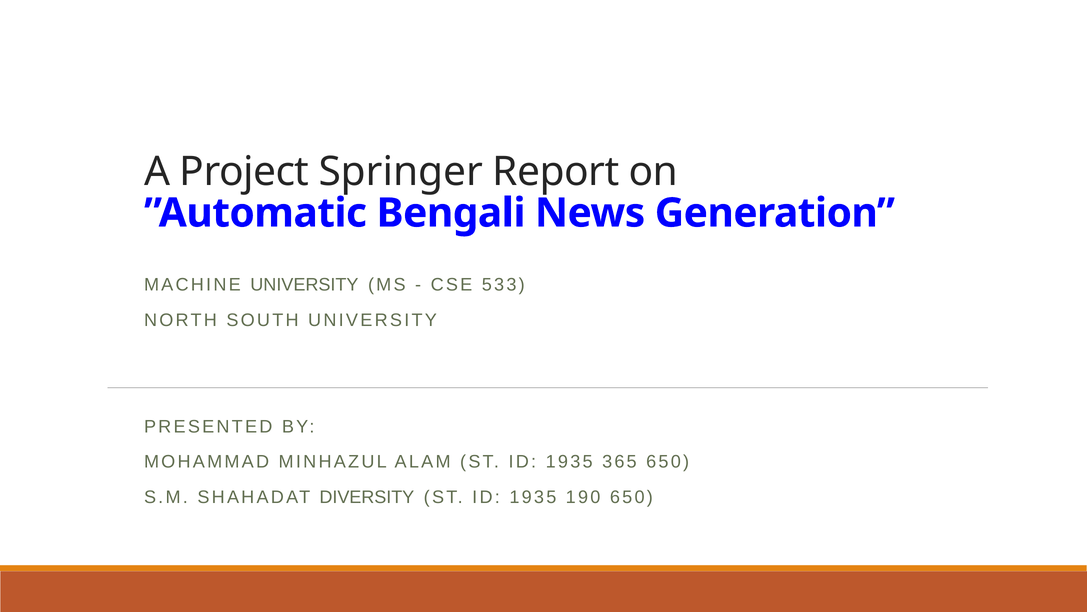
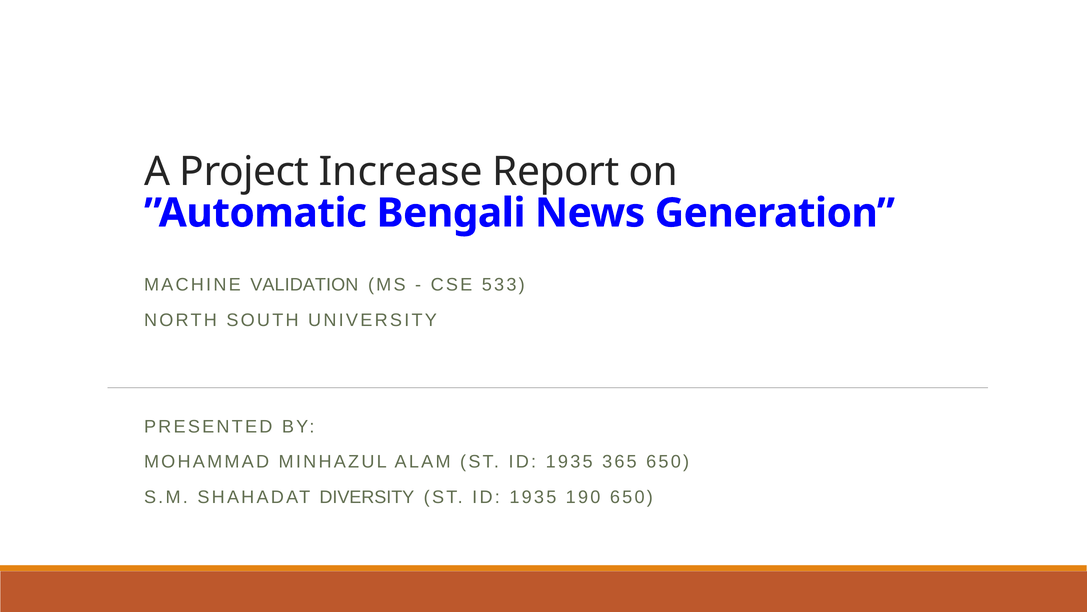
Springer: Springer -> Increase (401, 171)
MACHINE UNIVERSITY: UNIVERSITY -> VALIDATION (304, 285)
